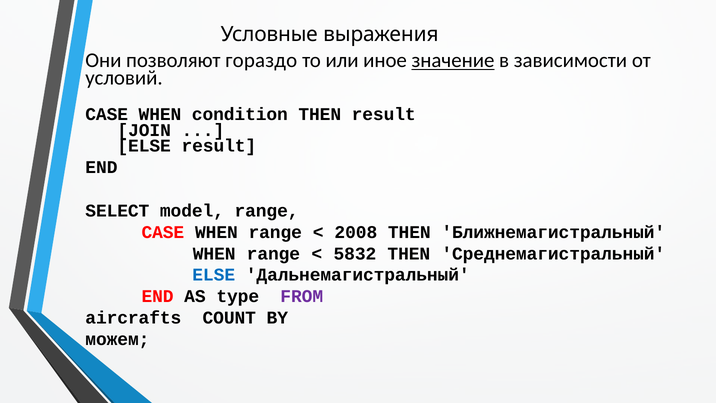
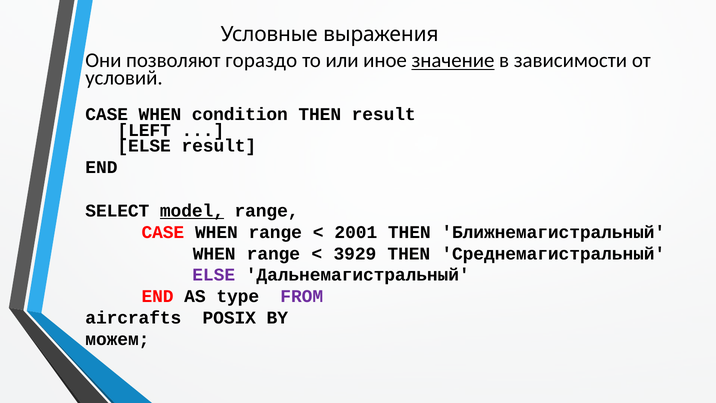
JOIN: JOIN -> LEFT (144, 130)
model underline: none -> present (192, 210)
2008: 2008 -> 2001 (356, 232)
5832: 5832 -> 3929 (355, 253)
ELSE colour: blue -> purple (214, 275)
COUNT: COUNT -> POSIX (229, 318)
